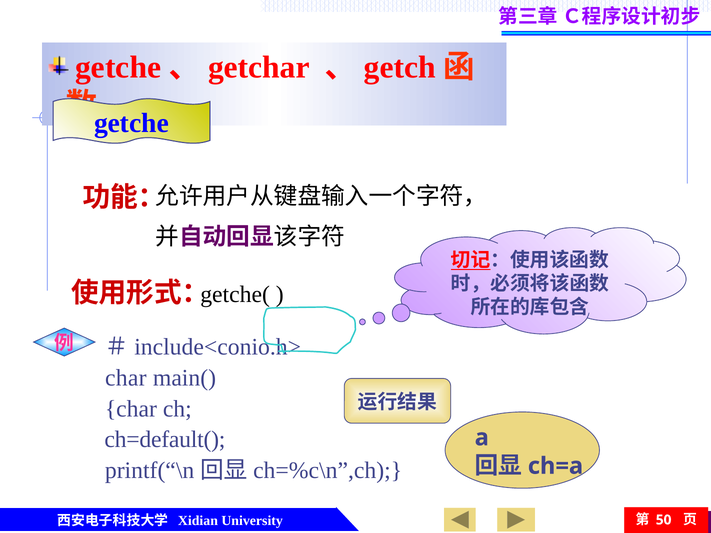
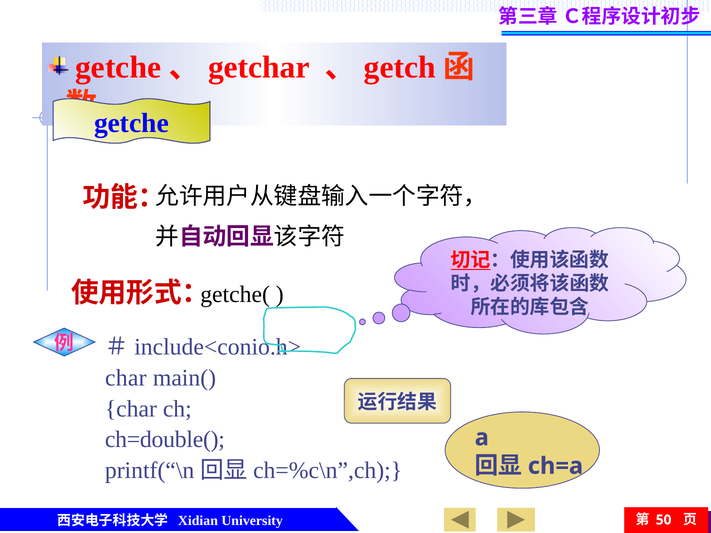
ch=default(: ch=default( -> ch=double( (165, 440)
